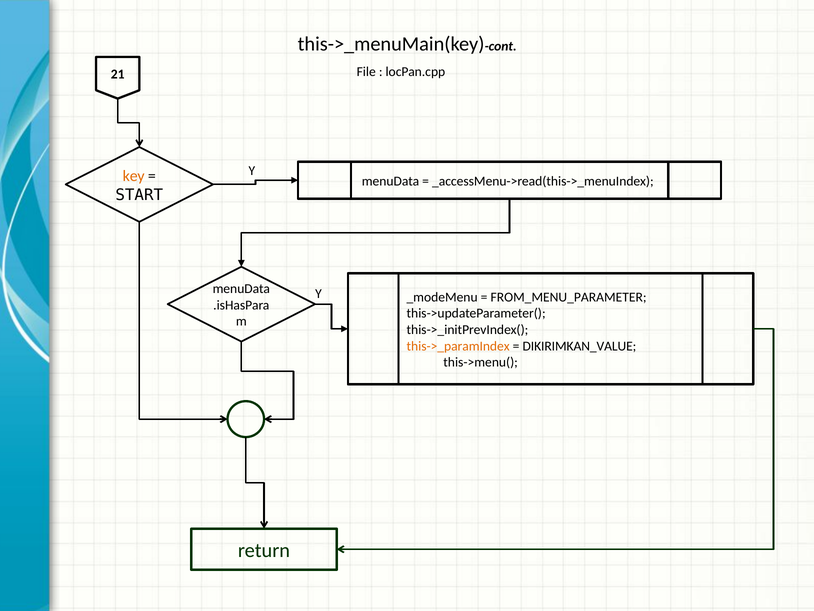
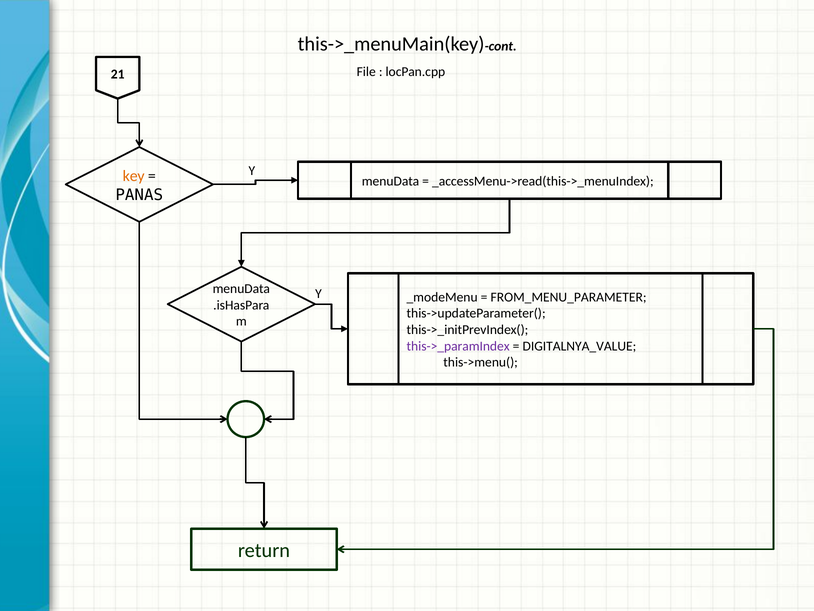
START: START -> PANAS (139, 195)
this->_paramIndex colour: orange -> purple (458, 346)
DIKIRIMKAN_VALUE: DIKIRIMKAN_VALUE -> DIGITALNYA_VALUE (579, 346)
